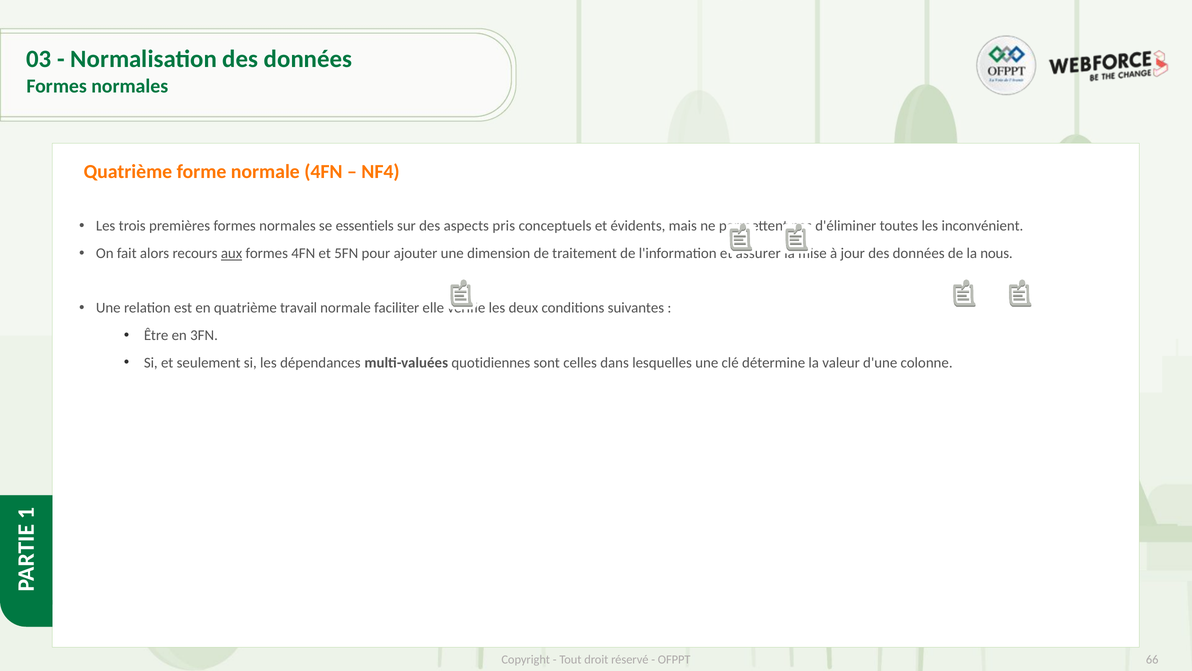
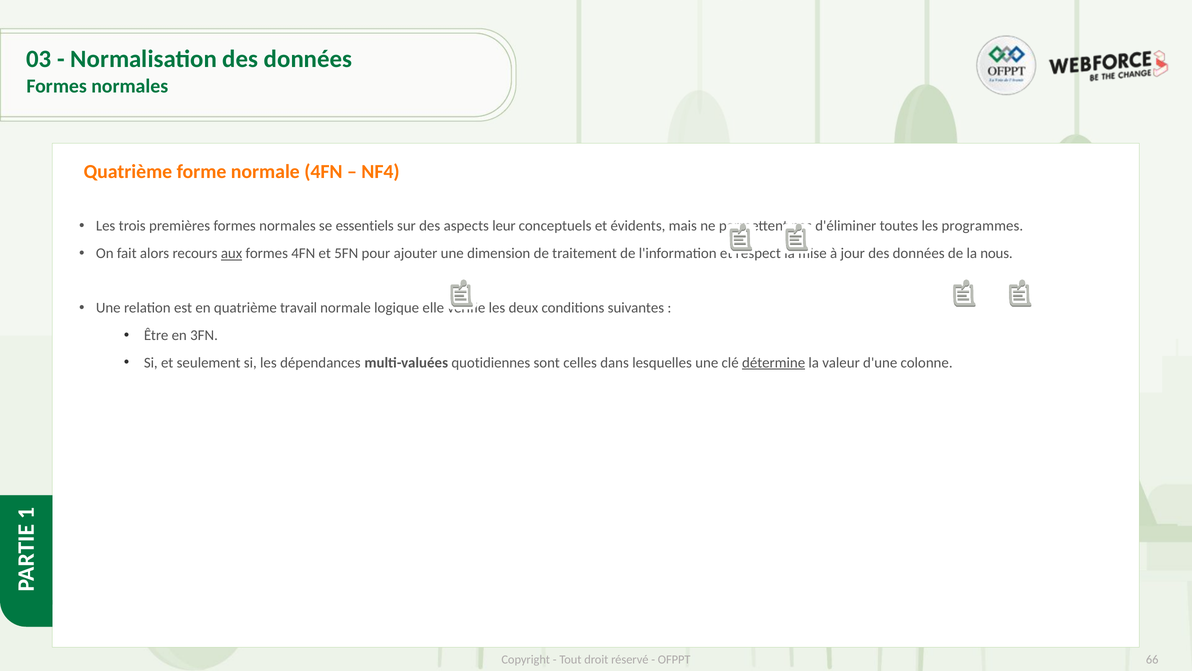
pris: pris -> leur (504, 226)
inconvénient: inconvénient -> programmes (982, 226)
assurer: assurer -> respect (758, 253)
faciliter: faciliter -> logique (397, 308)
détermine underline: none -> present (774, 362)
